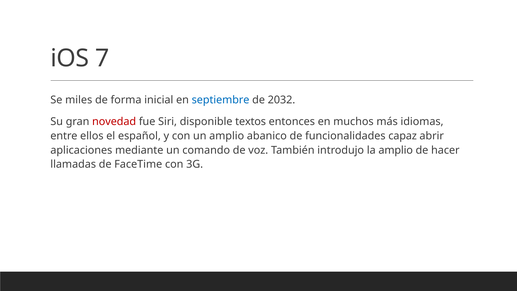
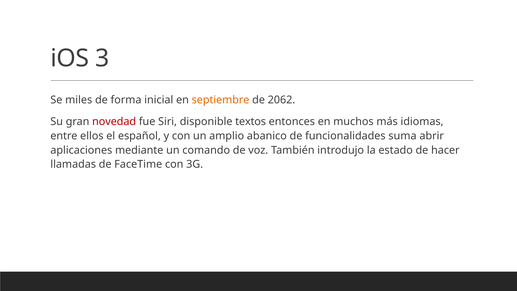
7: 7 -> 3 (102, 58)
septiembre colour: blue -> orange (221, 100)
2032: 2032 -> 2062 (282, 100)
capaz: capaz -> suma (403, 136)
la amplio: amplio -> estado (396, 150)
